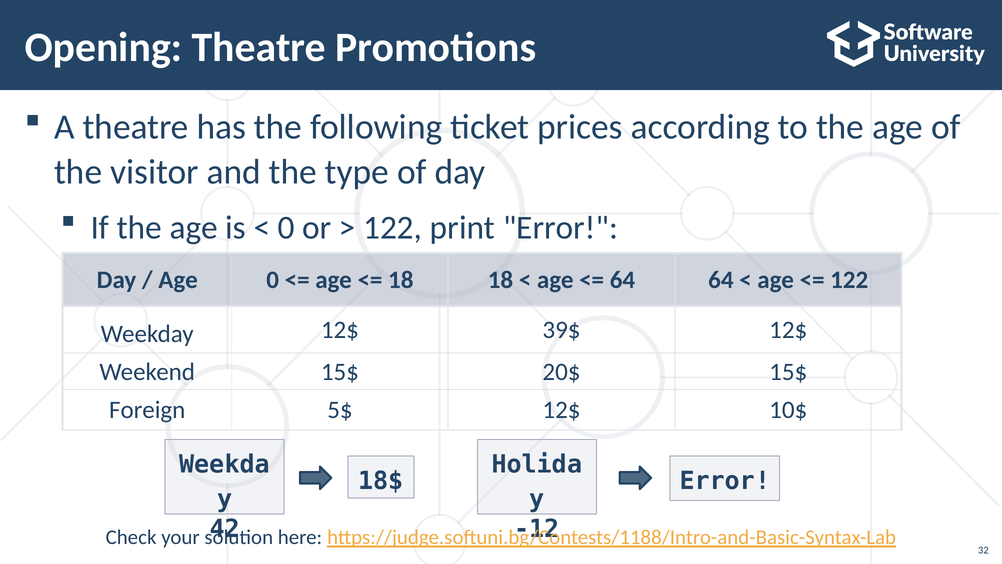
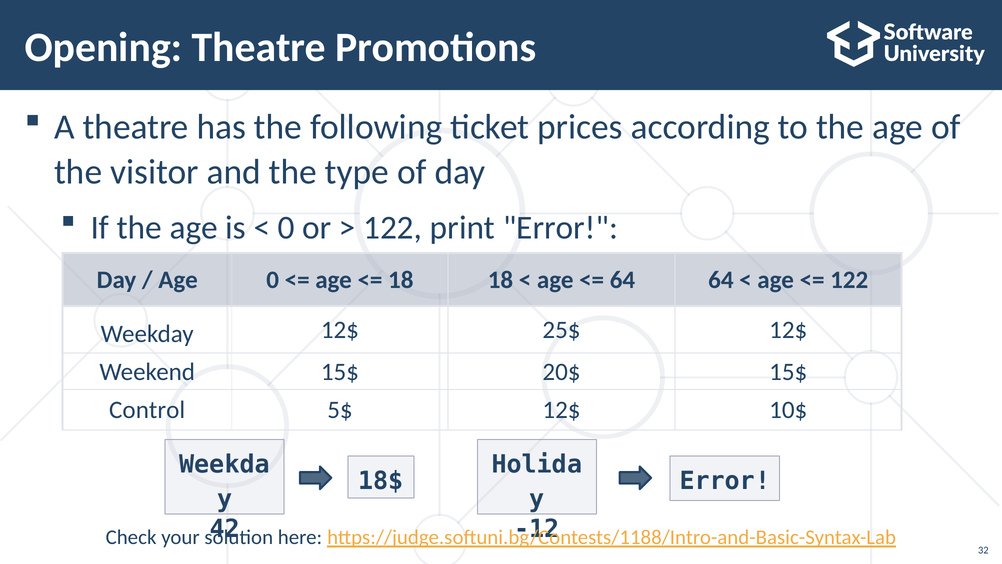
39$: 39$ -> 25$ (561, 330)
Foreign: Foreign -> Control (147, 410)
